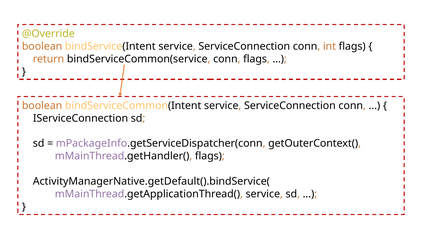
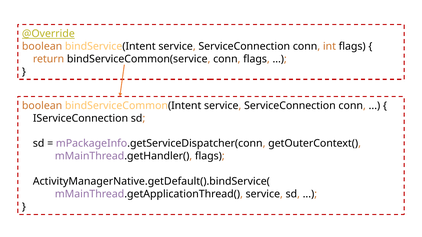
@Override underline: none -> present (48, 34)
